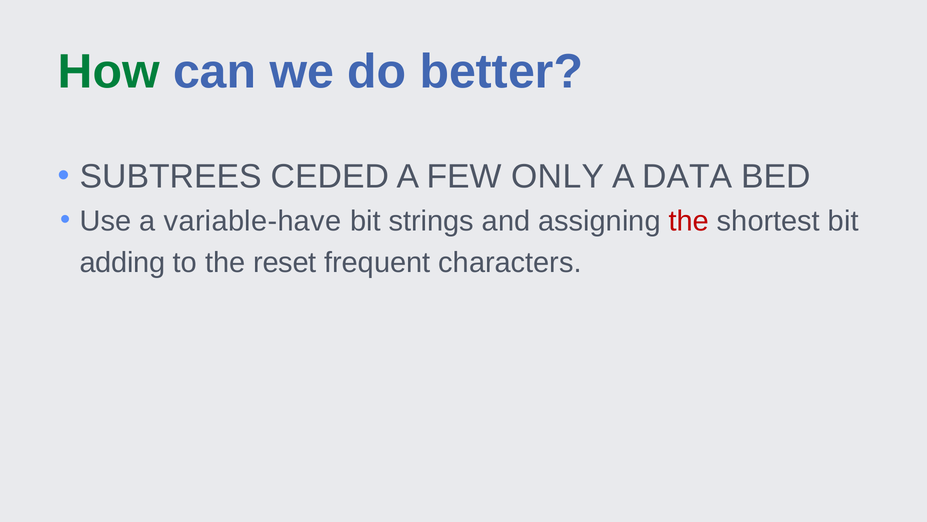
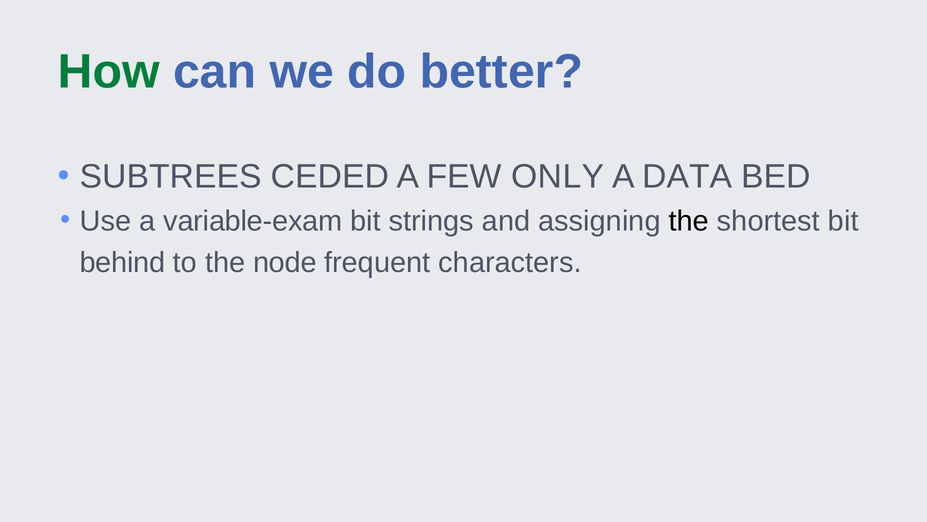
variable-have: variable-have -> variable-exam (253, 221)
the colour: red -> black (689, 221)
adding: adding -> behind (122, 262)
reset: reset -> node (285, 262)
